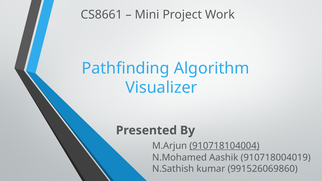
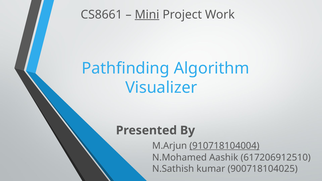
Mini underline: none -> present (147, 15)
910718004019: 910718004019 -> 617206912510 (276, 158)
991526069860: 991526069860 -> 900718104025 (263, 169)
